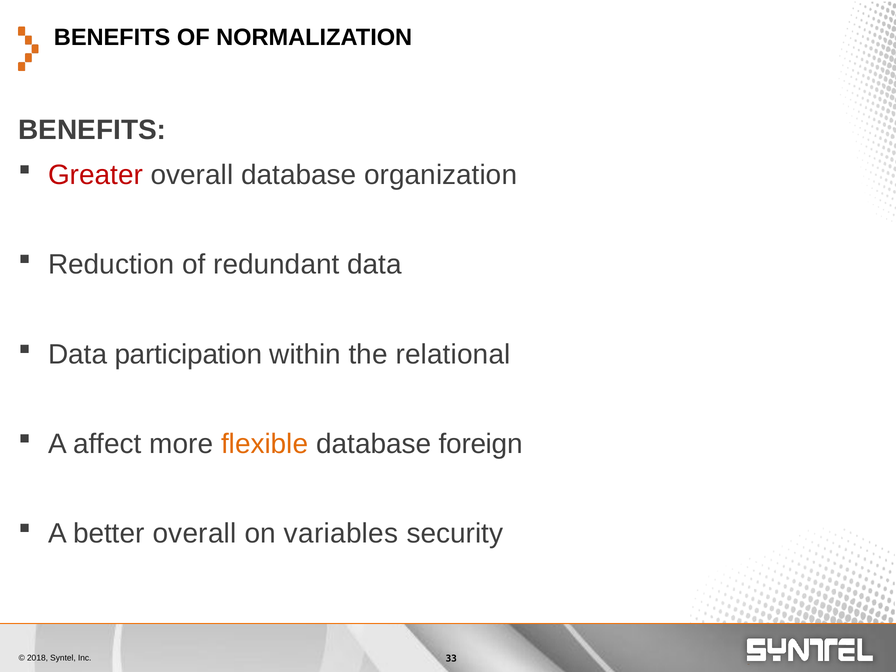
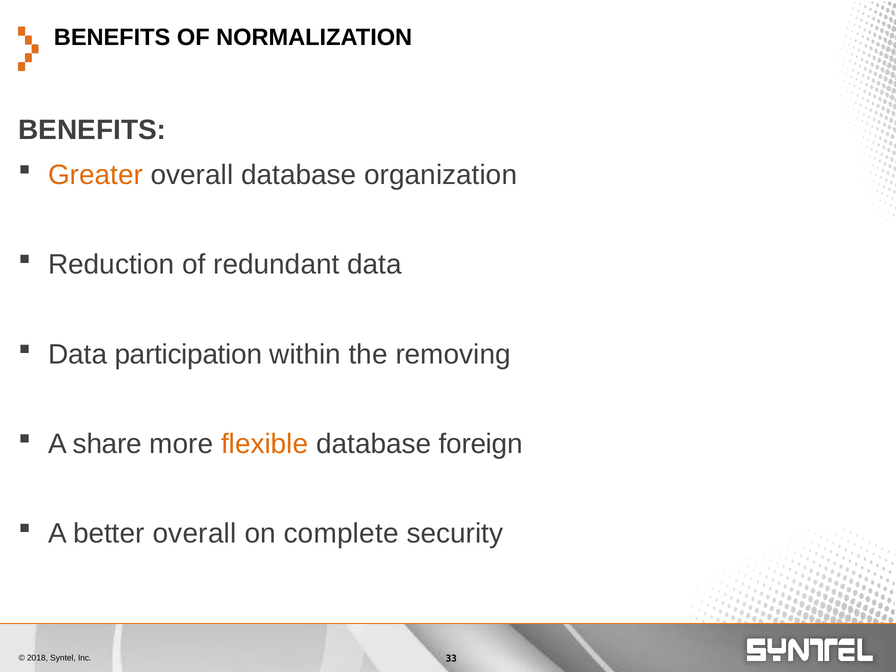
Greater colour: red -> orange (96, 175)
relational: relational -> removing (453, 354)
affect: affect -> share (107, 444)
variables: variables -> complete (341, 534)
